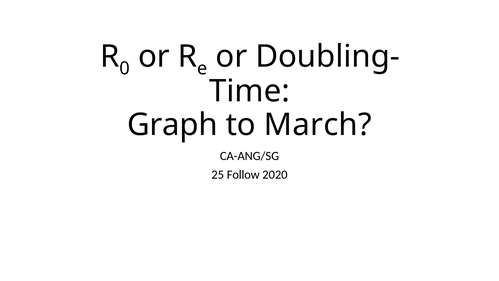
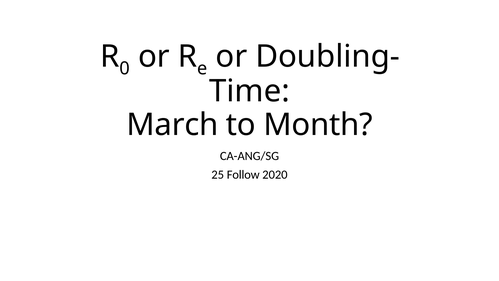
Graph: Graph -> March (172, 125)
March: March -> Month (318, 125)
